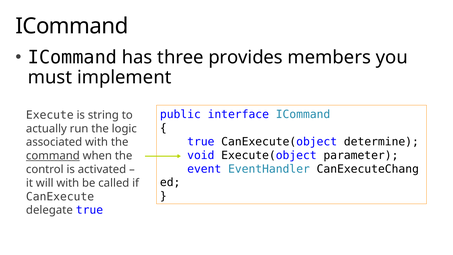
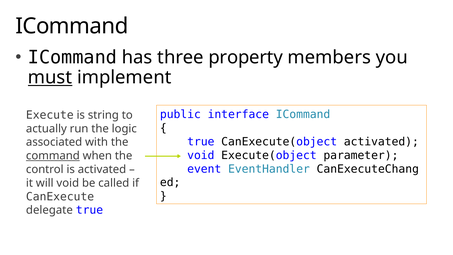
provides: provides -> property (246, 57)
must underline: none -> present (50, 77)
CanExecute(object determine: determine -> activated (381, 142)
will with: with -> void (68, 183)
